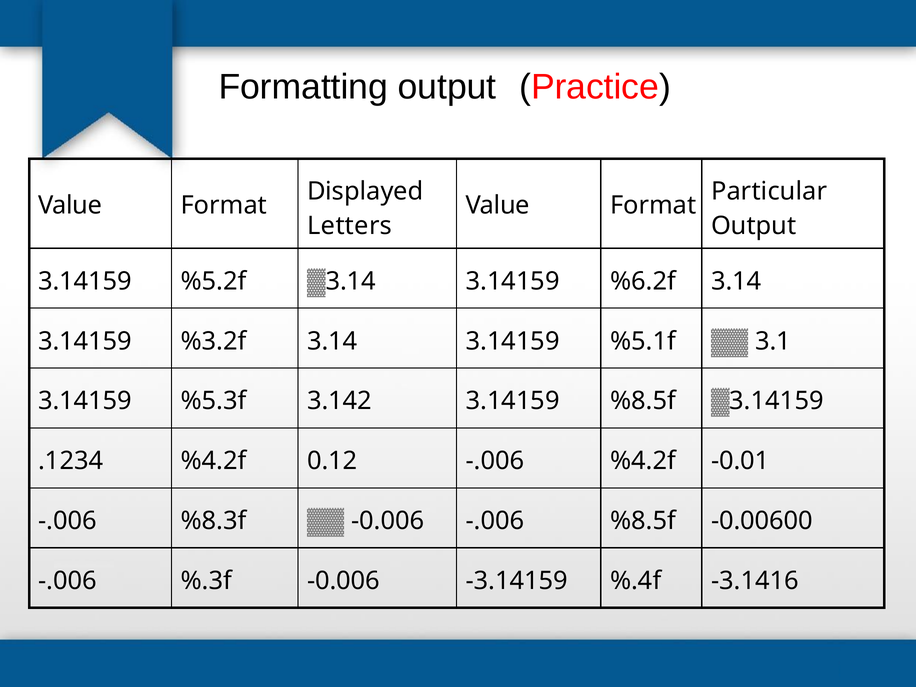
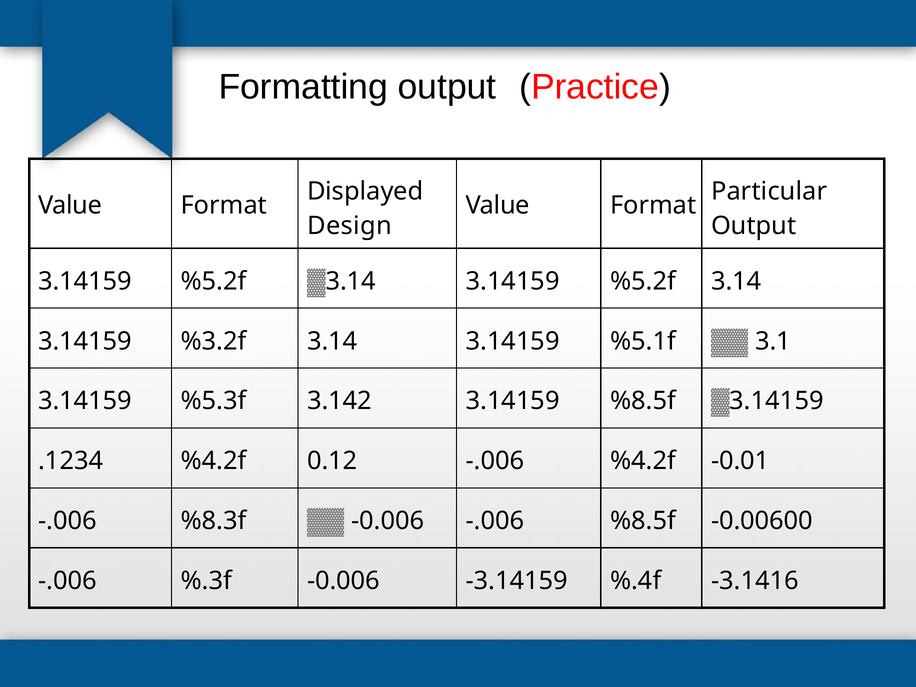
Letters: Letters -> Design (350, 226)
3.14 3.14159 %6.2f: %6.2f -> %5.2f (643, 281)
